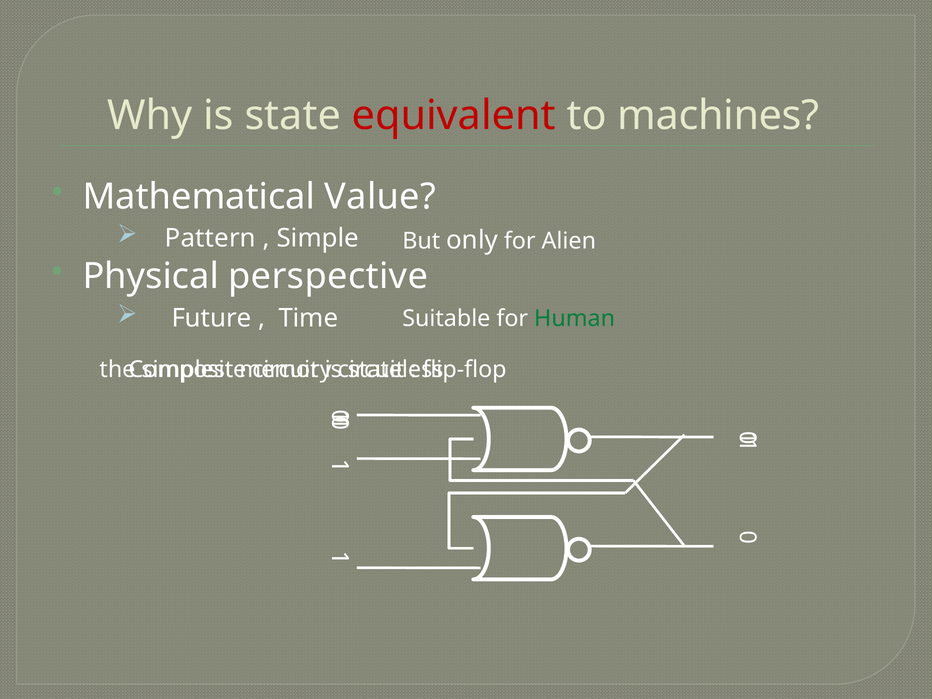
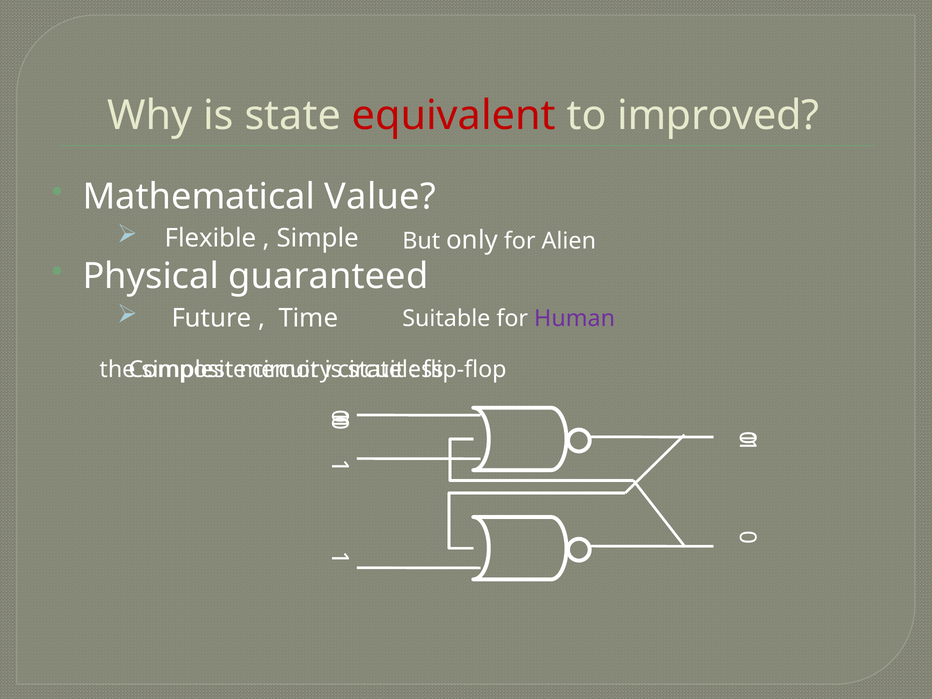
machines: machines -> improved (718, 116)
Pattern: Pattern -> Flexible (210, 238)
perspective: perspective -> guaranteed (328, 276)
Human colour: green -> purple (575, 319)
